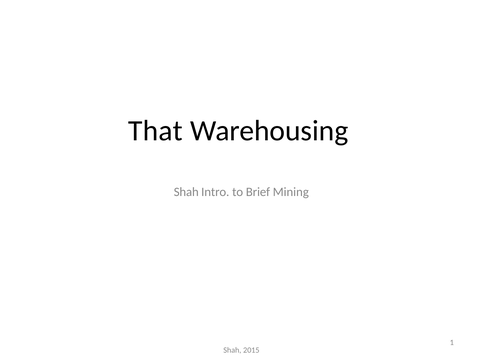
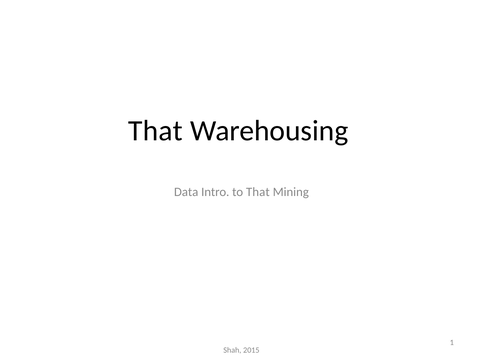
Shah: Shah -> Data (186, 192)
to Brief: Brief -> That (258, 192)
